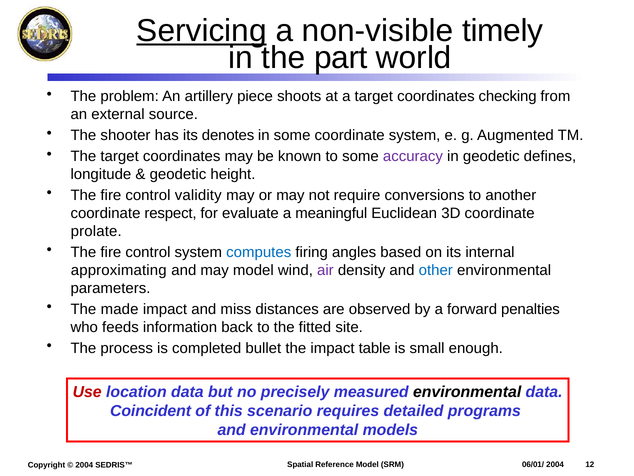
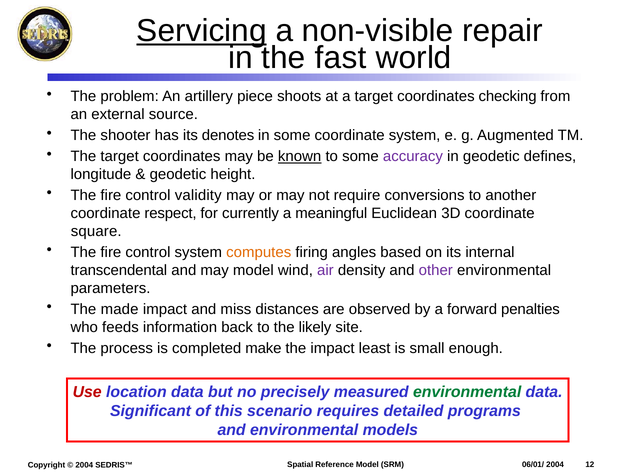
timely: timely -> repair (503, 31)
part: part -> fast (341, 57)
known underline: none -> present (300, 156)
evaluate: evaluate -> currently (250, 213)
prolate: prolate -> square (96, 231)
computes colour: blue -> orange (259, 252)
approximating: approximating -> transcendental (119, 270)
other colour: blue -> purple (436, 270)
fitted: fitted -> likely (315, 327)
bullet: bullet -> make (263, 348)
table: table -> least (375, 348)
environmental colour: black -> green (467, 392)
Coincident: Coincident -> Significant (151, 411)
